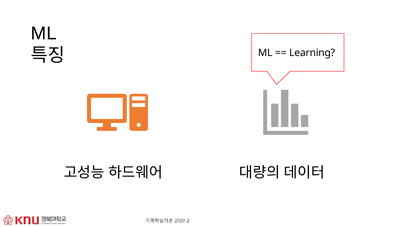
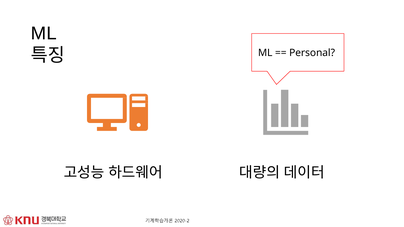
Learning: Learning -> Personal (312, 53)
